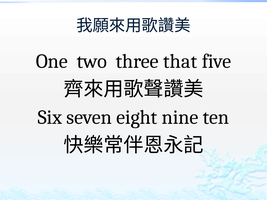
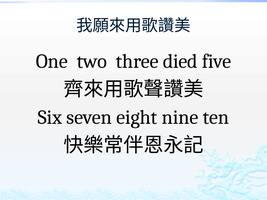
that: that -> died (180, 61)
